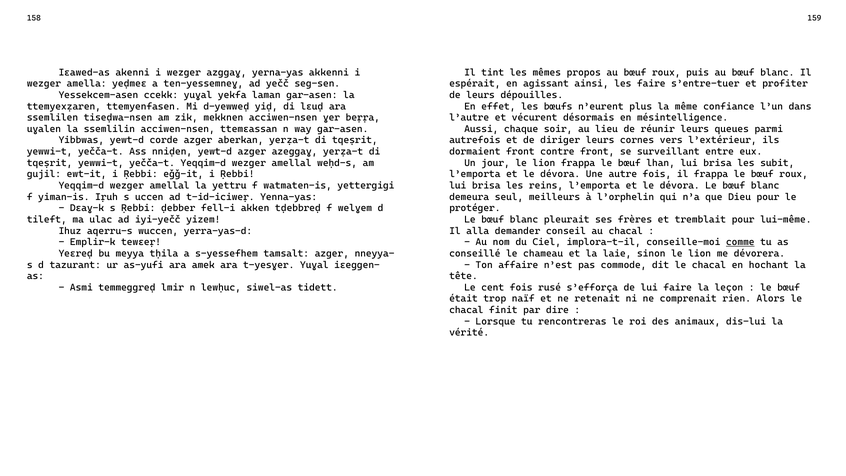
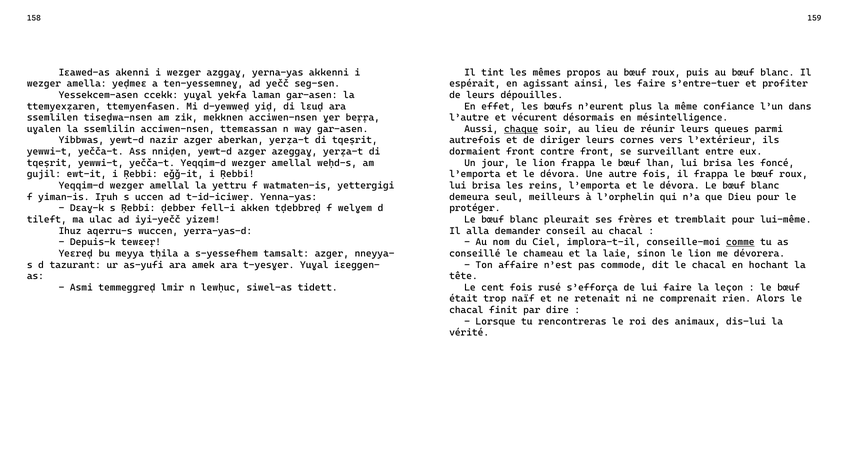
chaque underline: none -> present (521, 129)
corde: corde -> nazir (164, 140)
subit: subit -> foncé (777, 163)
Emplir-k: Emplir-k -> Depuis-k (93, 242)
